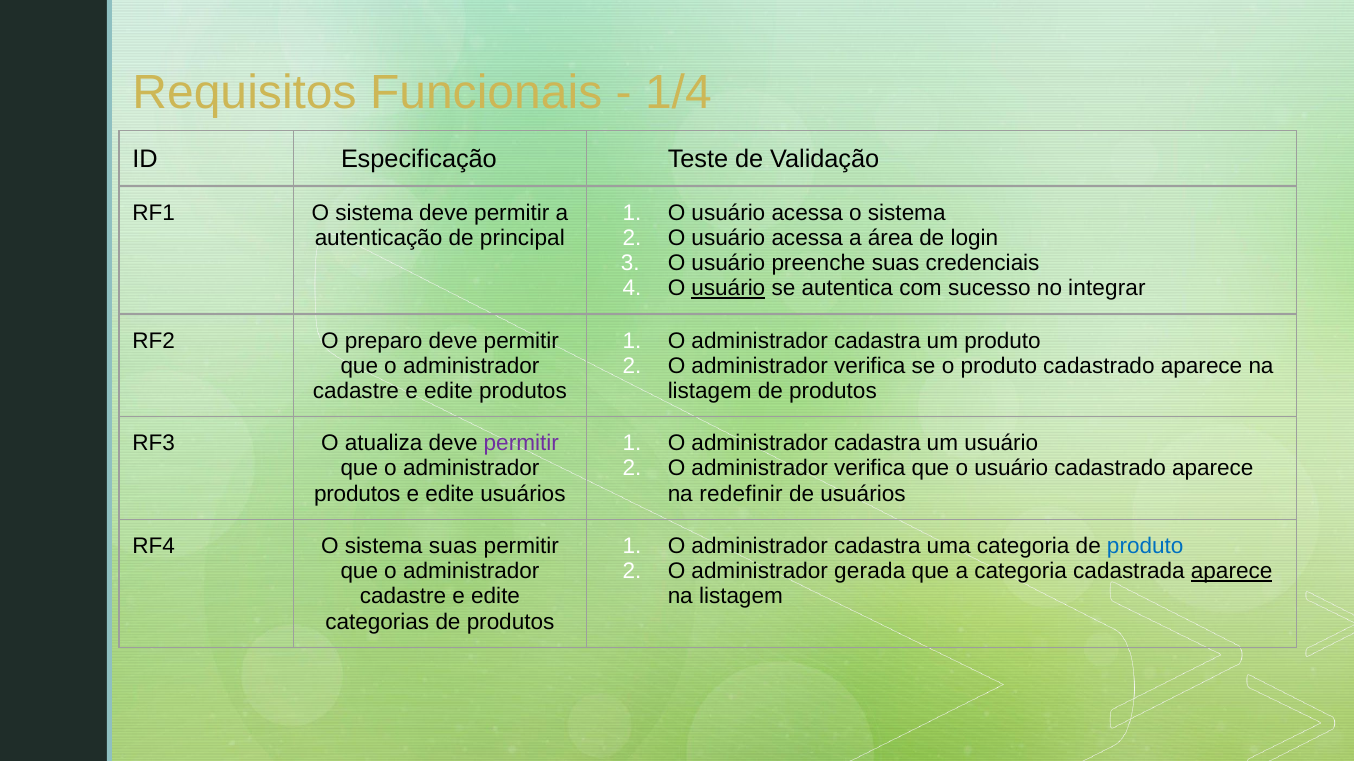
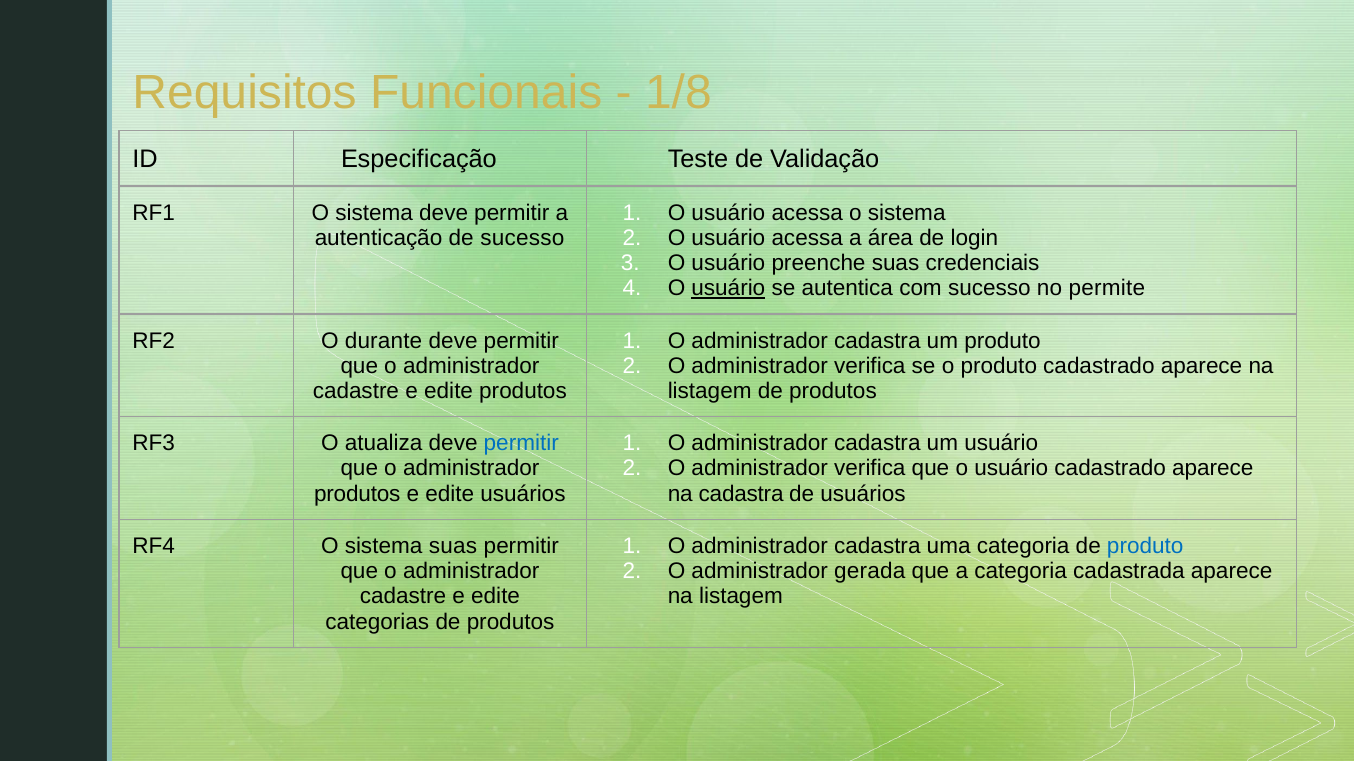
1/4: 1/4 -> 1/8 (678, 93)
de principal: principal -> sucesso (522, 238)
integrar: integrar -> permite (1107, 289)
preparo: preparo -> durante (384, 341)
permitir colour: purple -> blue (521, 444)
na redefinir: redefinir -> cadastra (741, 494)
aparece underline: present -> none (1232, 572)
